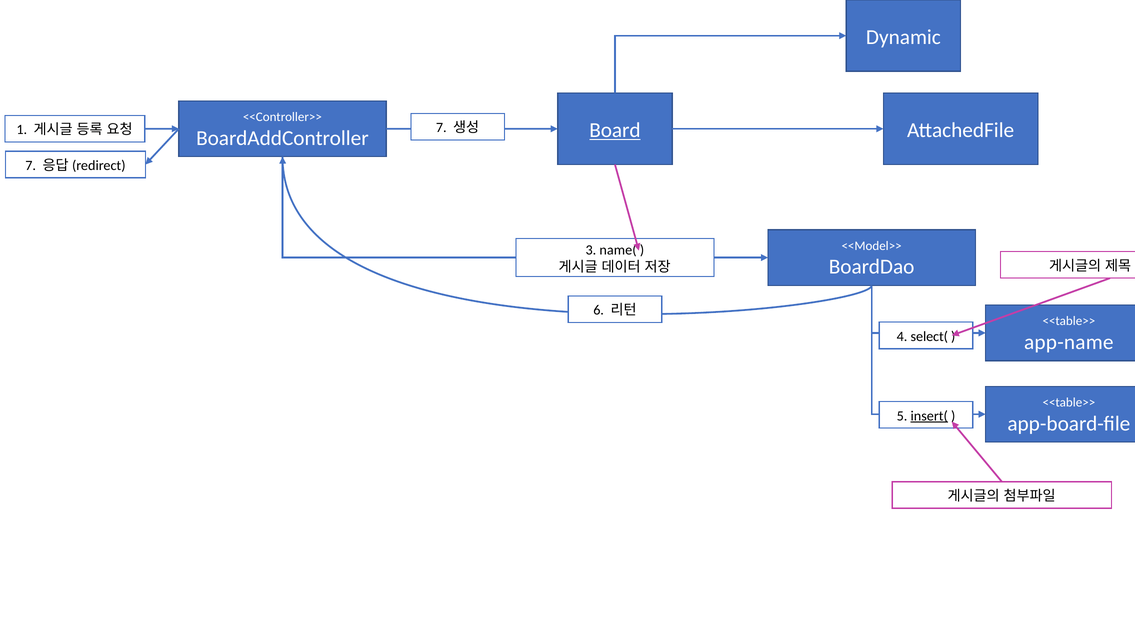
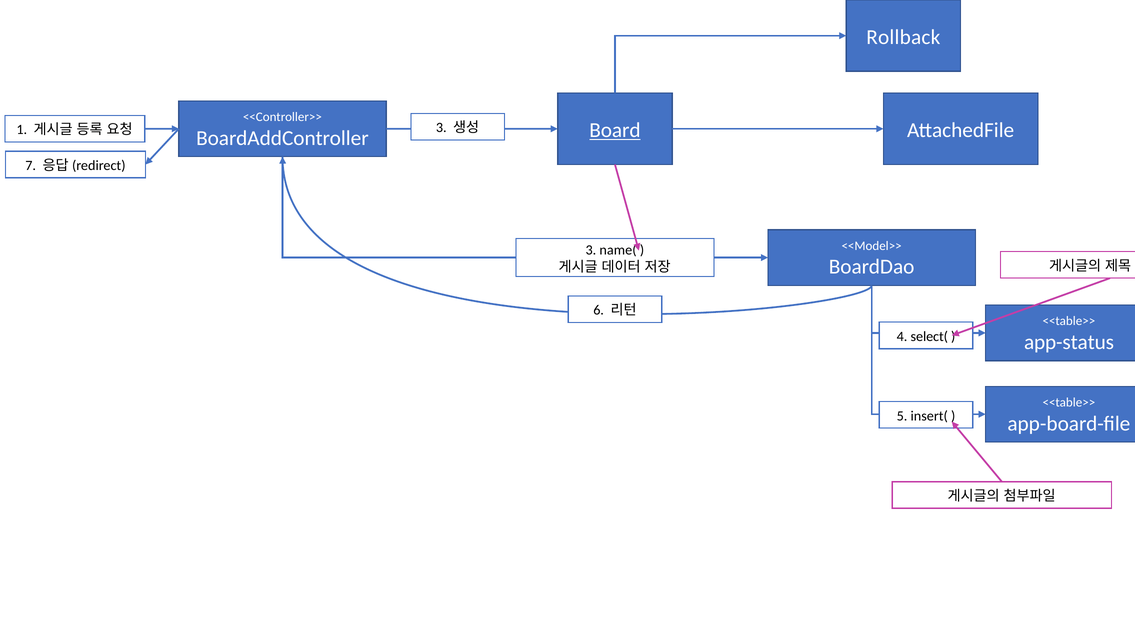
Dynamic: Dynamic -> Rollback (903, 37)
7: 7 -> 3 (441, 128)
app-name: app-name -> app-status (1069, 342)
insert( underline: present -> none (929, 416)
